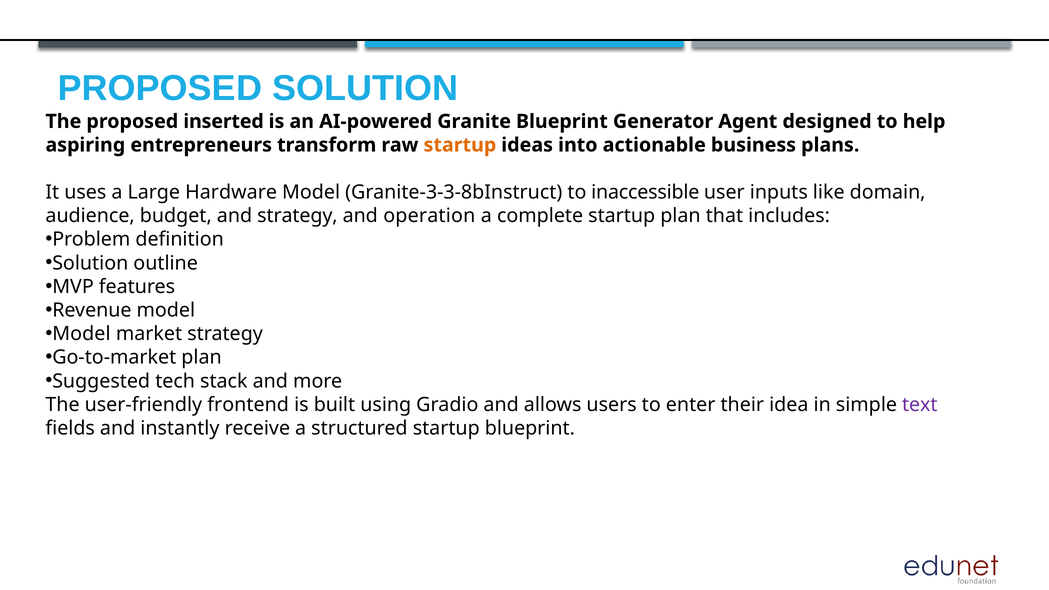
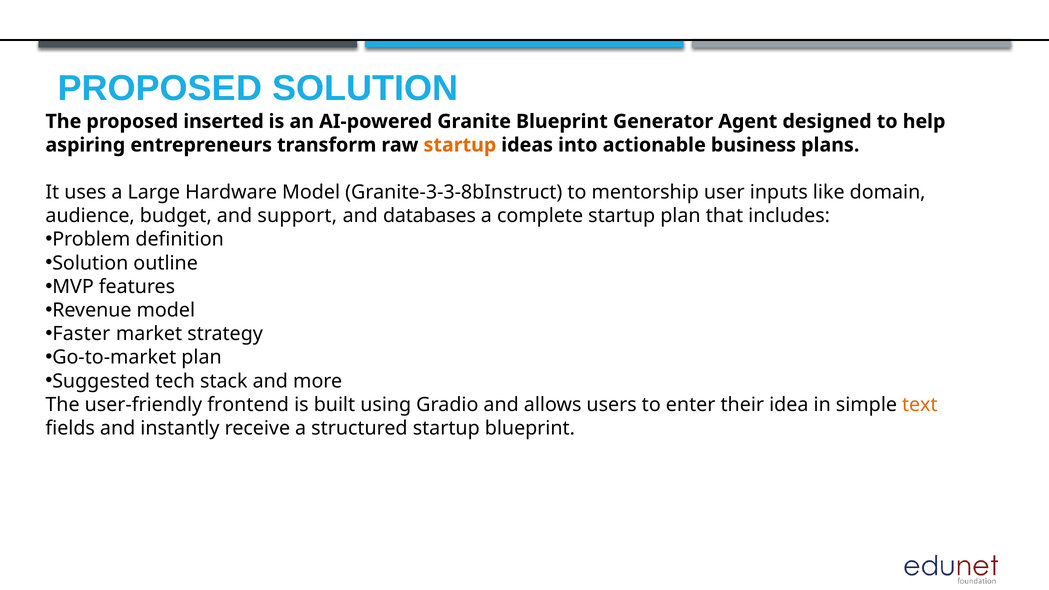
inaccessible: inaccessible -> mentorship (645, 192)
and strategy: strategy -> support (297, 216)
operation: operation -> databases (429, 216)
Model: Model -> Faster (81, 334)
text colour: purple -> orange (920, 405)
